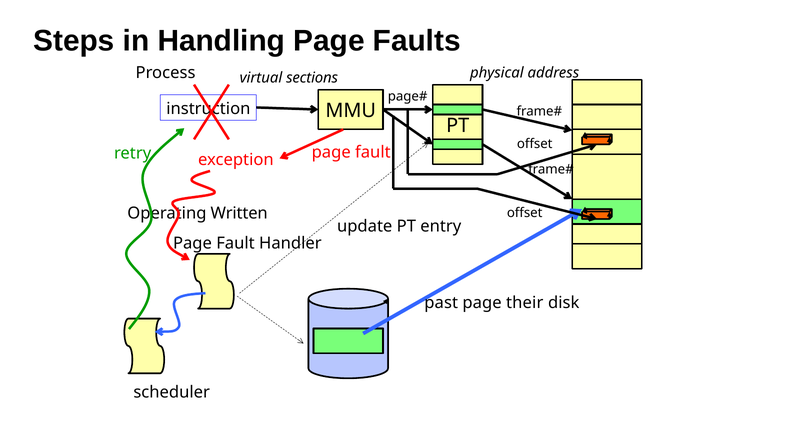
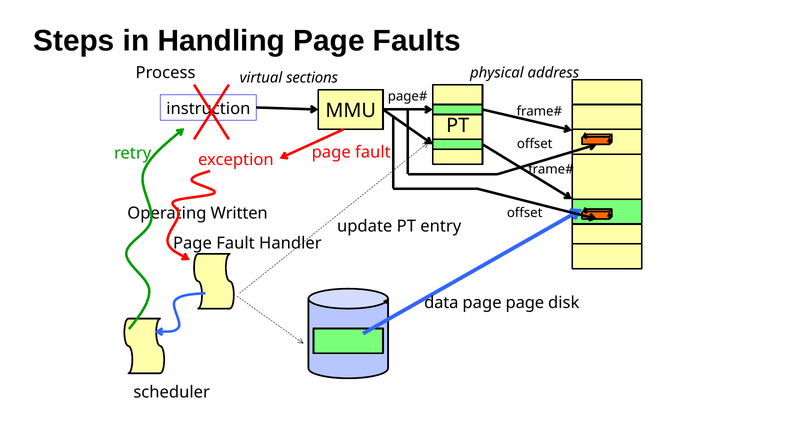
past: past -> data (441, 303)
page their: their -> page (525, 303)
